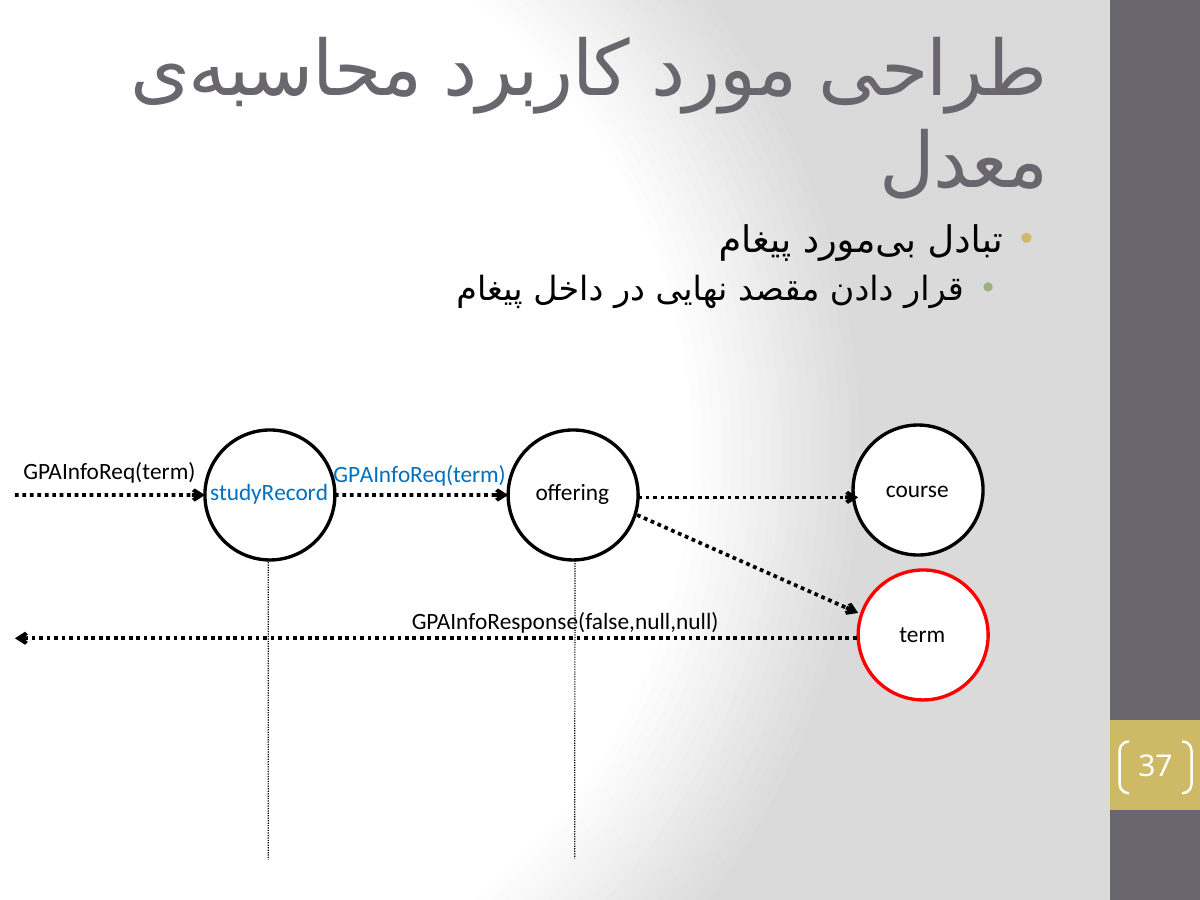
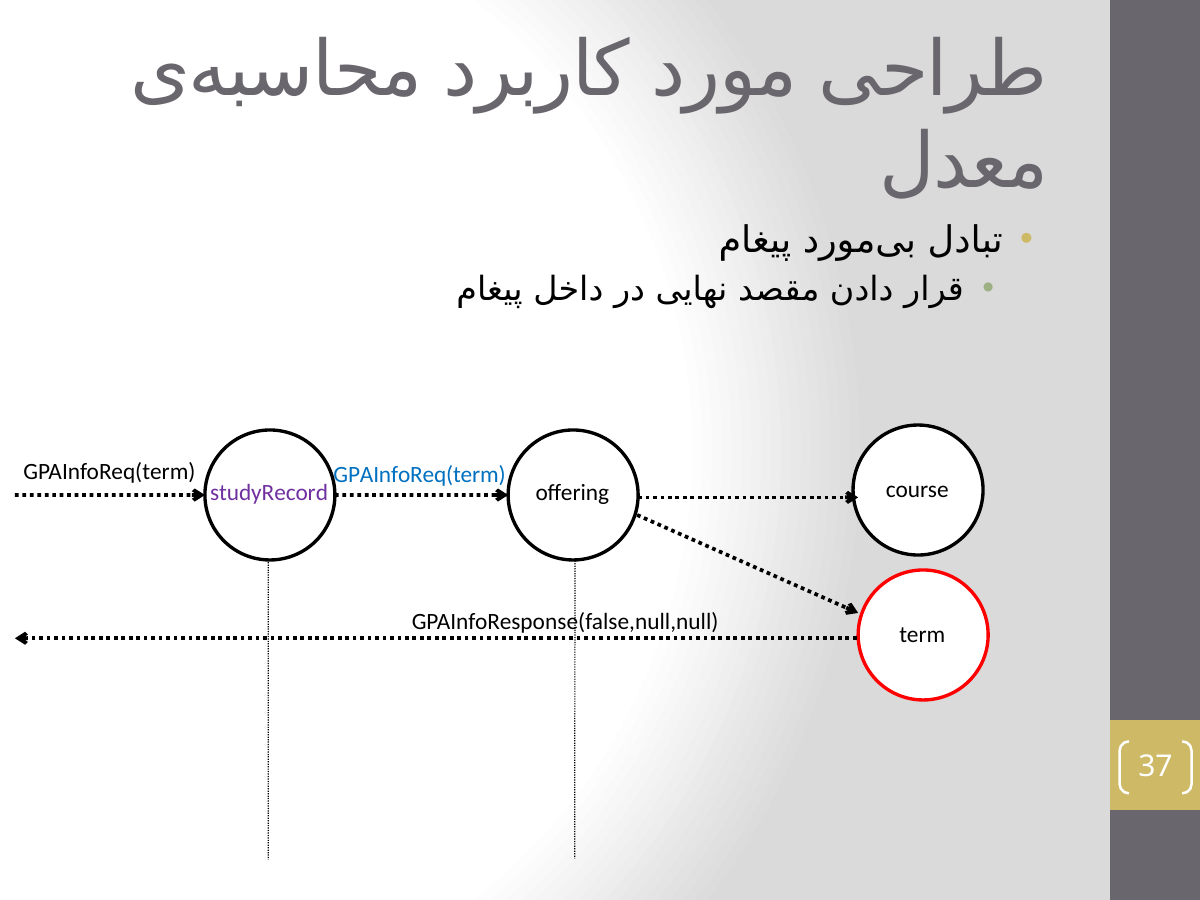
studyRecord colour: blue -> purple (269, 493)
